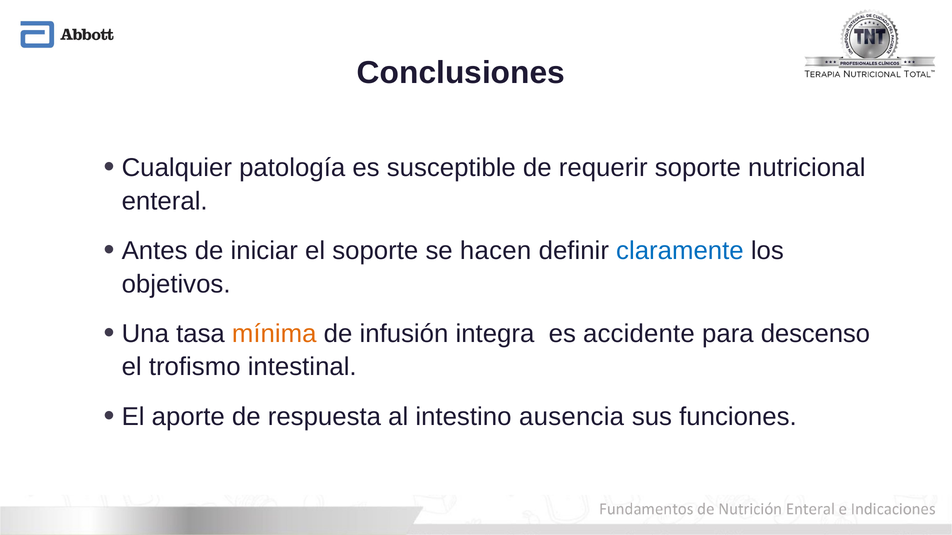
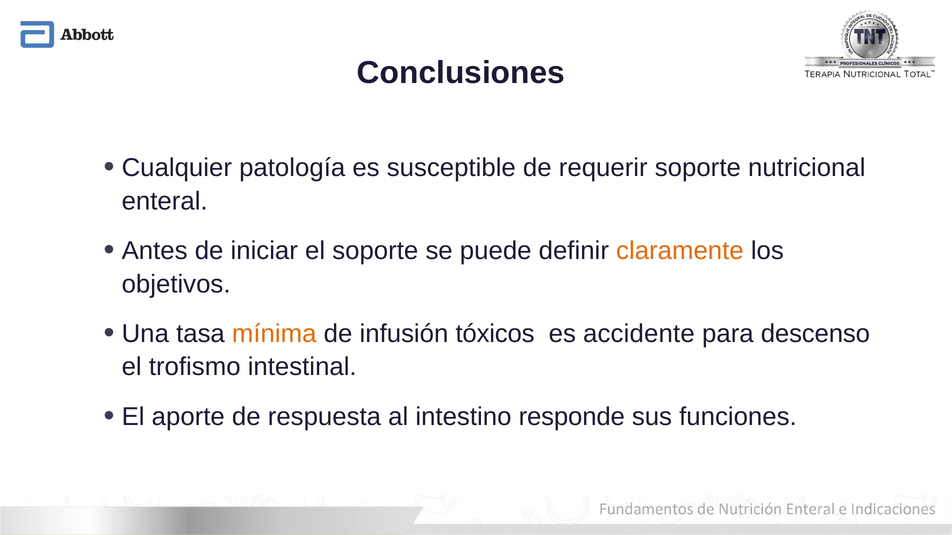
hacen: hacen -> puede (496, 251)
claramente colour: blue -> orange (680, 251)
integra: integra -> tóxicos (495, 334)
ausencia: ausencia -> responde (572, 417)
